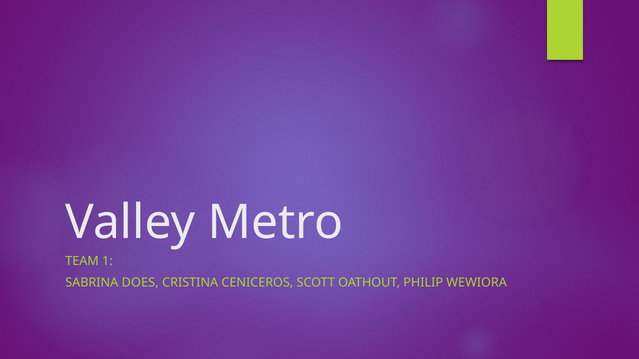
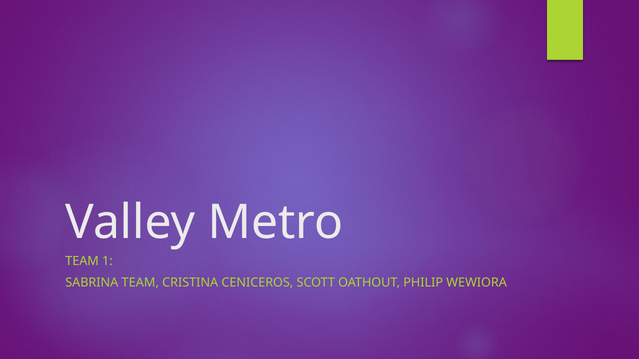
SABRINA DOES: DOES -> TEAM (140, 283)
